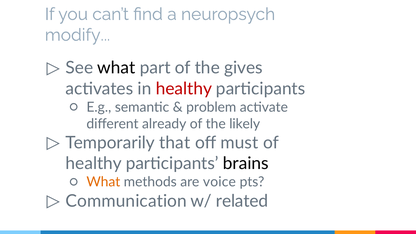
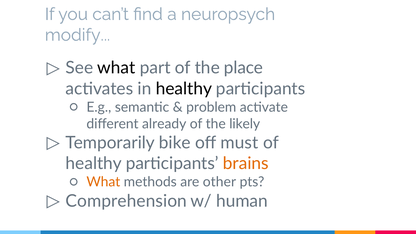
gives: gives -> place (243, 68)
healthy colour: red -> black (184, 89)
that: that -> bike (175, 143)
brains colour: black -> orange (246, 164)
voice: voice -> other (219, 182)
Communication: Communication -> Comprehension (126, 201)
related: related -> human (242, 201)
